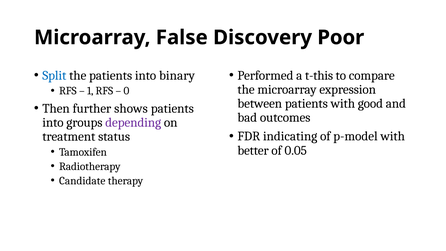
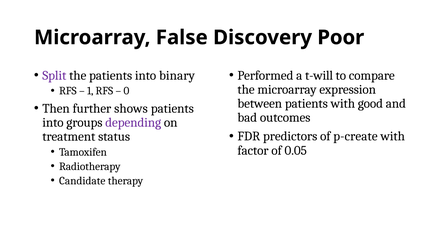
Split colour: blue -> purple (54, 75)
t-this: t-this -> t-will (319, 75)
indicating: indicating -> predictors (290, 136)
p-model: p-model -> p-create (355, 136)
better: better -> factor (253, 150)
